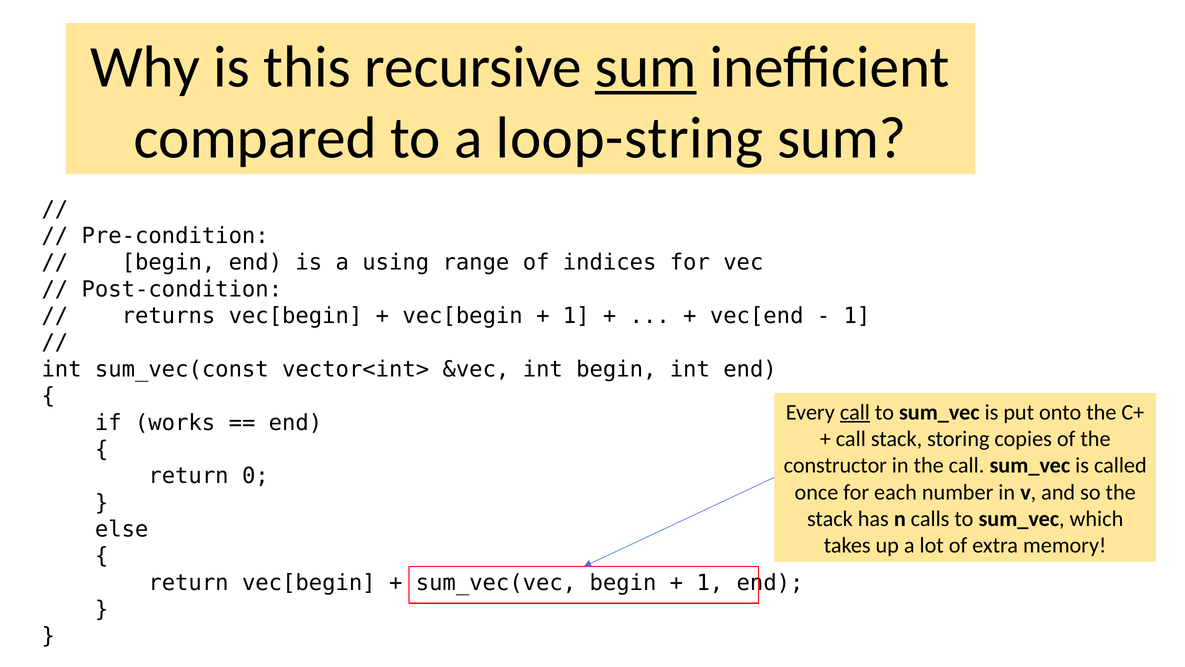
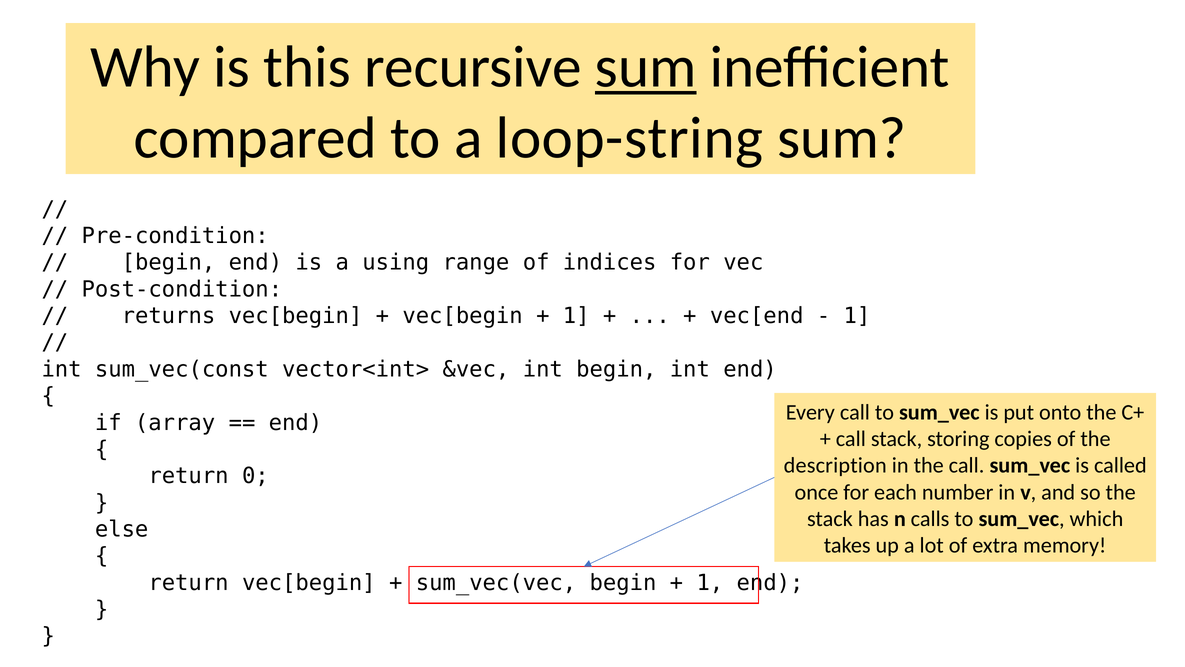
call underline: present -> none (855, 412)
works: works -> array (175, 422)
constructor: constructor -> description (835, 465)
